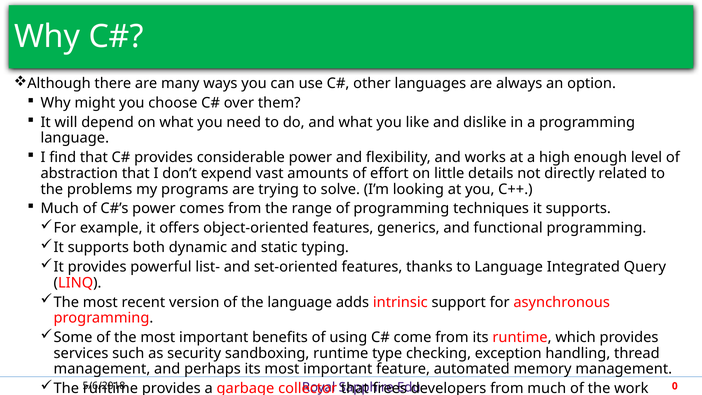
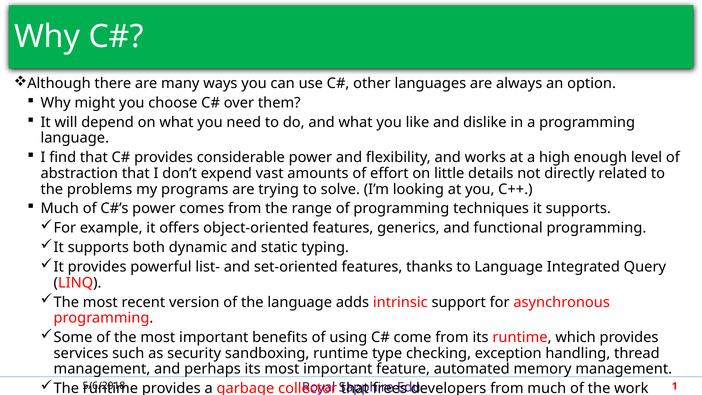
0: 0 -> 1 (675, 386)
